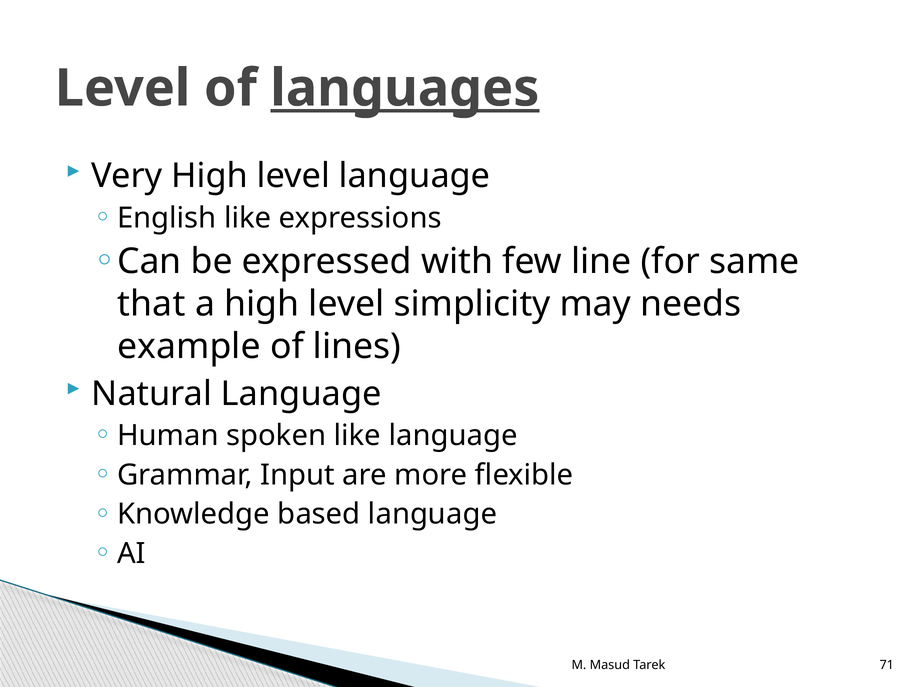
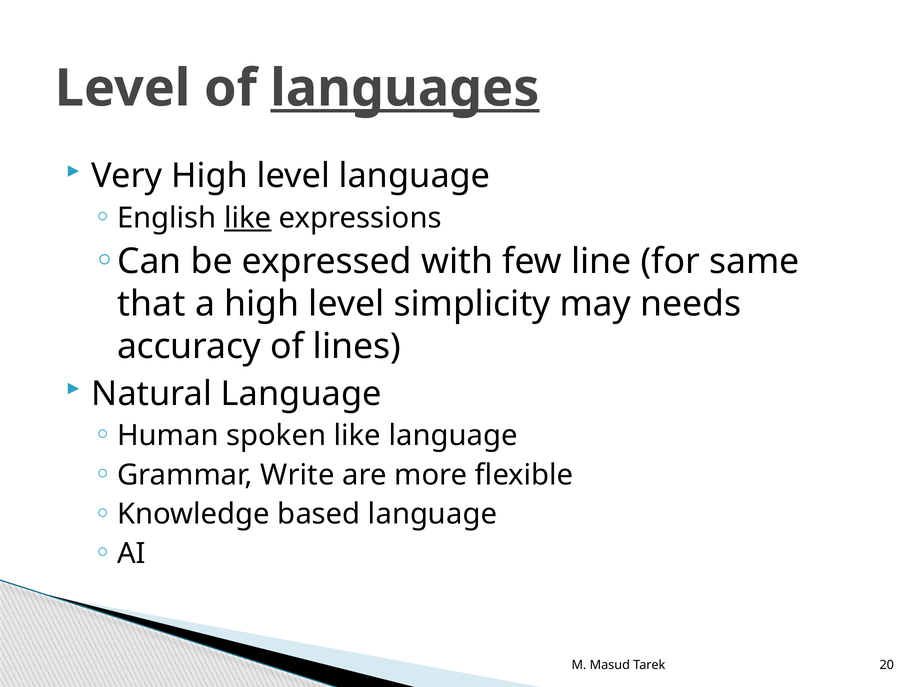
like underline: none -> present (248, 218)
example: example -> accuracy (189, 347)
Input: Input -> Write (297, 475)
71: 71 -> 20 (887, 665)
